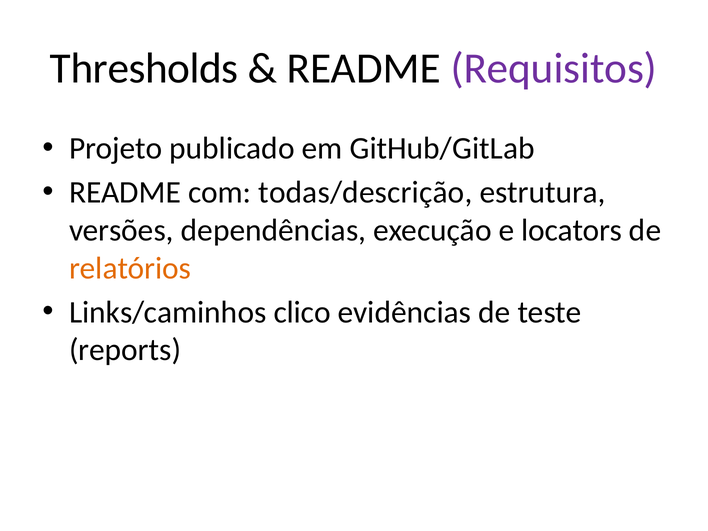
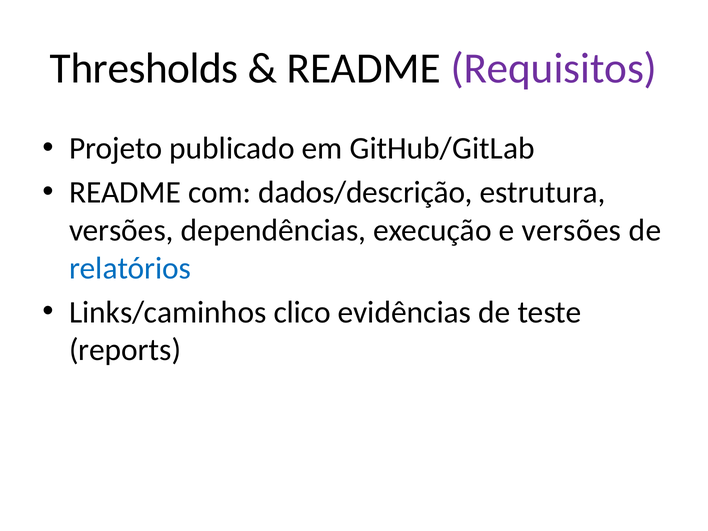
todas/descrição: todas/descrição -> dados/descrição (366, 193)
e locators: locators -> versões (572, 230)
relatórios colour: orange -> blue (130, 268)
